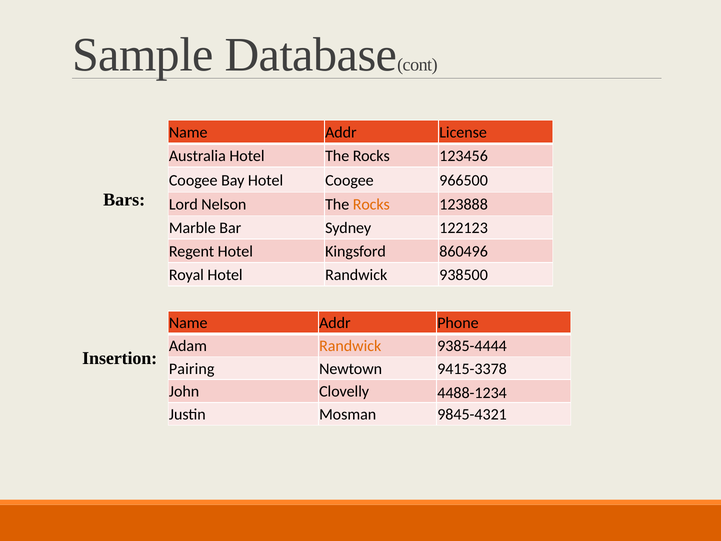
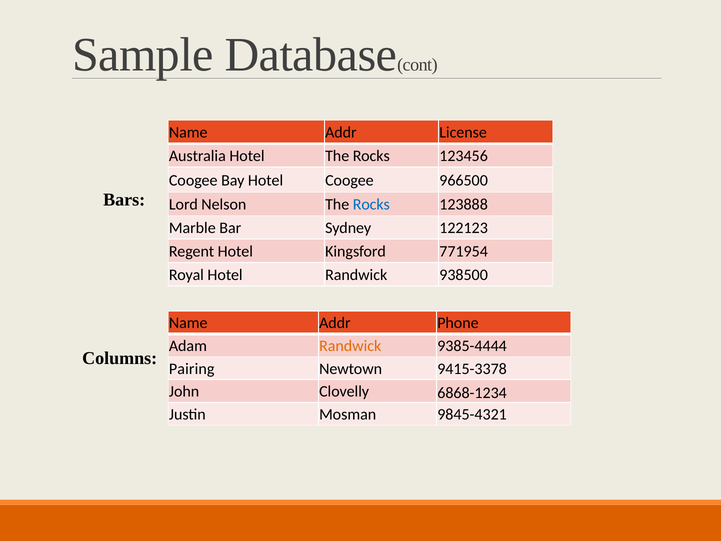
Rocks colour: orange -> blue (371, 204)
860496: 860496 -> 771954 (464, 251)
Insertion: Insertion -> Columns (120, 358)
4488-1234: 4488-1234 -> 6868-1234 (472, 393)
